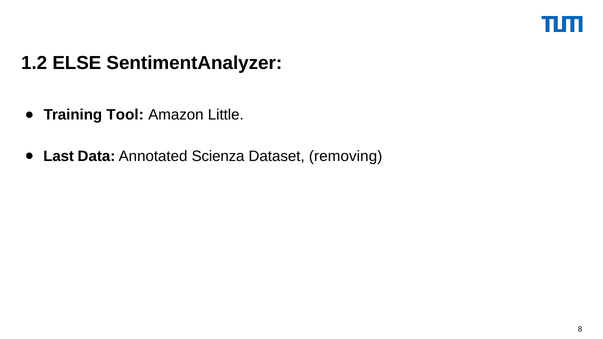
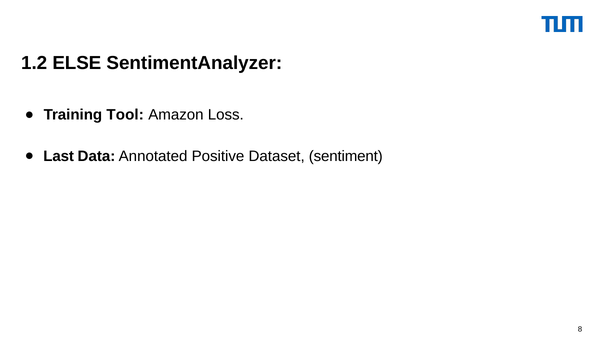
Little: Little -> Loss (226, 115)
Scienza: Scienza -> Positive (218, 156)
removing: removing -> sentiment (346, 156)
